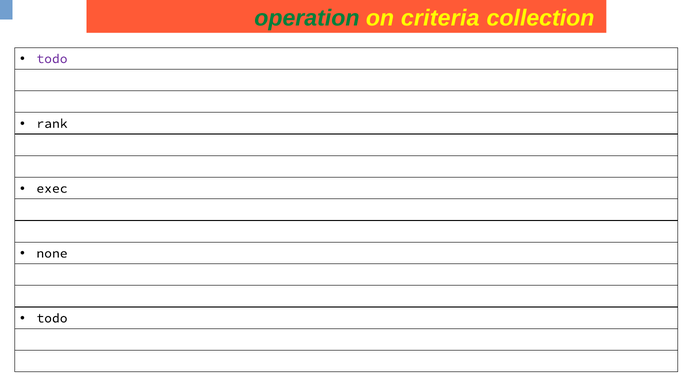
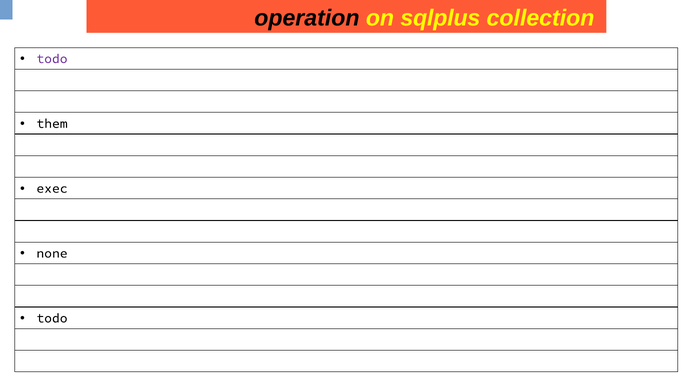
operation colour: green -> black (307, 18)
criteria: criteria -> sqlplus (440, 18)
rank: rank -> them (52, 124)
